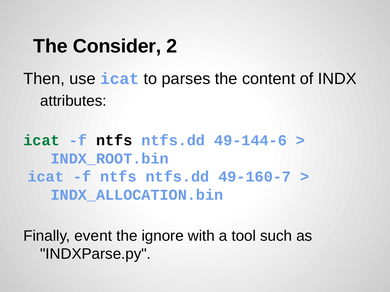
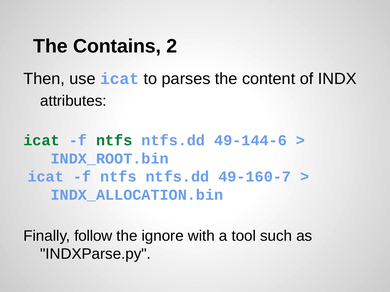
Consider: Consider -> Contains (117, 46)
ntfs colour: black -> green (114, 141)
event: event -> follow (93, 236)
